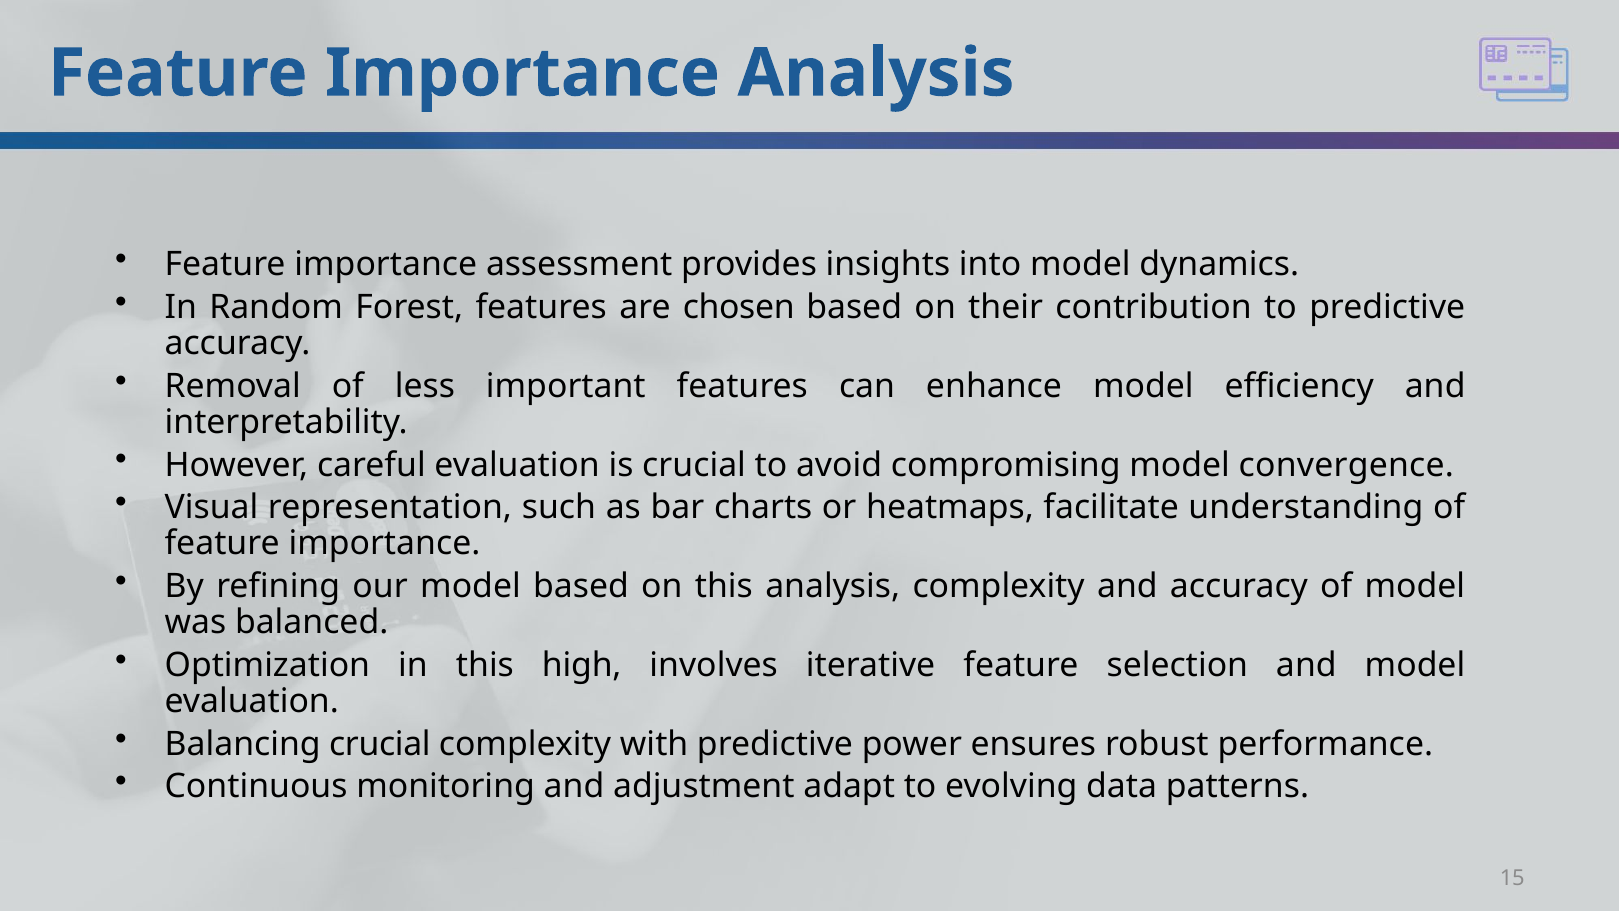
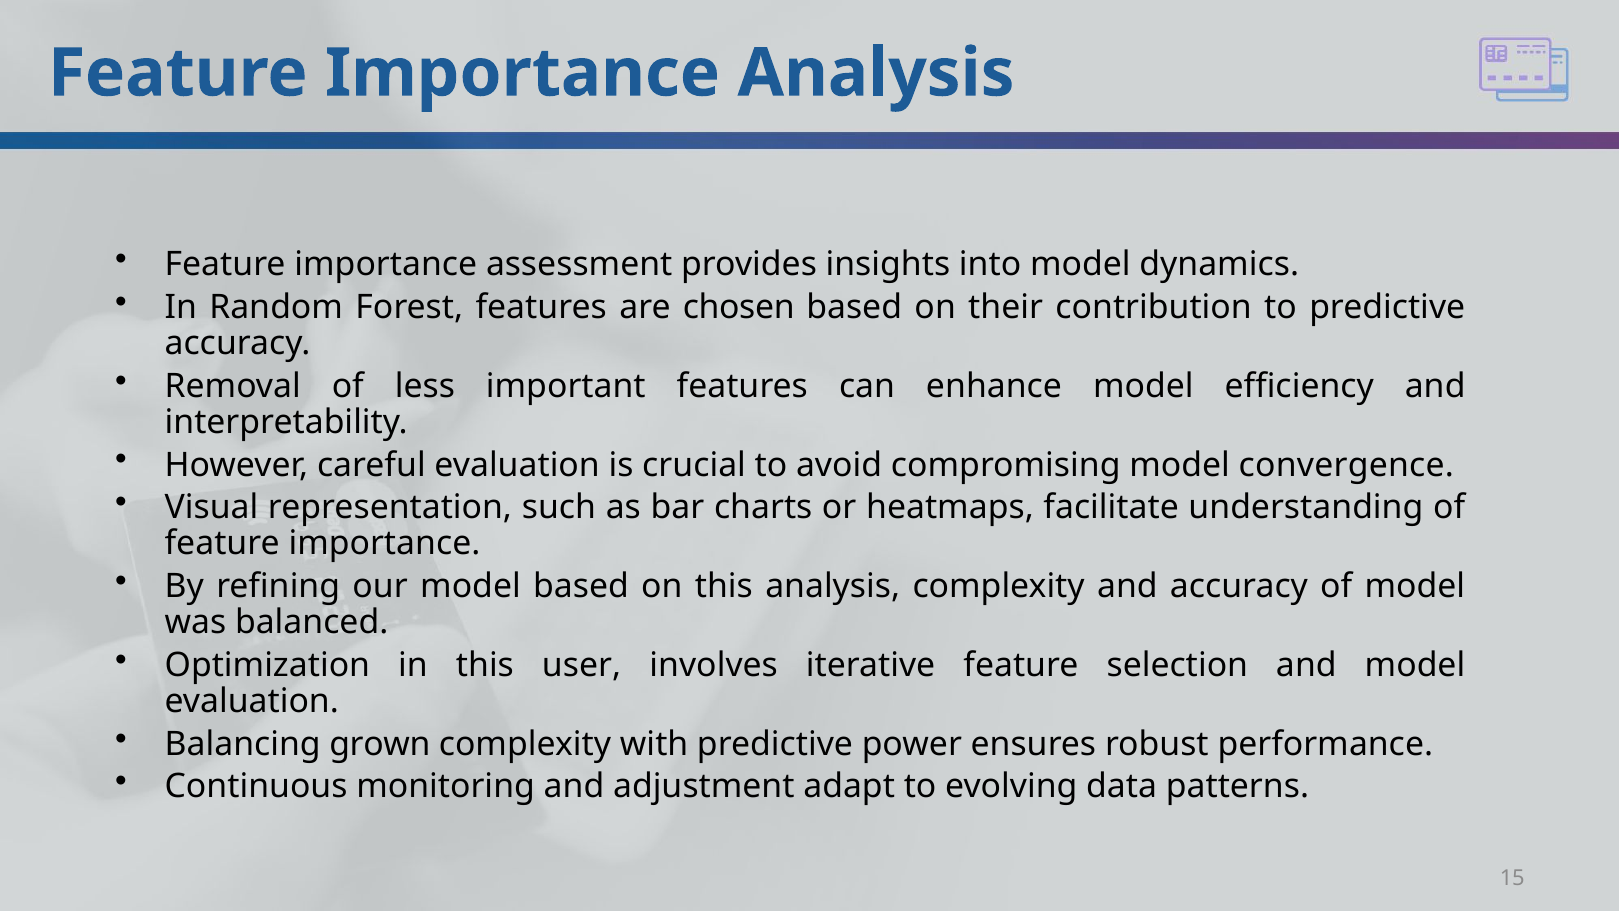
high: high -> user (582, 665)
Balancing crucial: crucial -> grown (380, 744)
